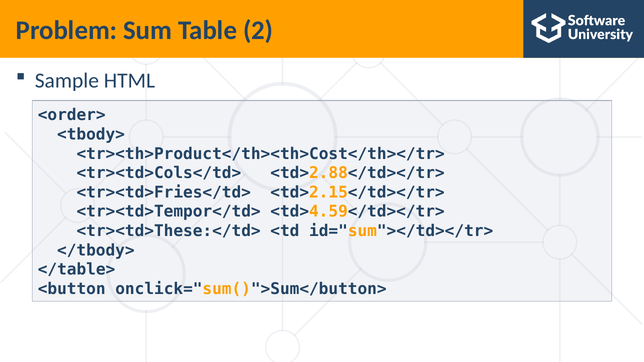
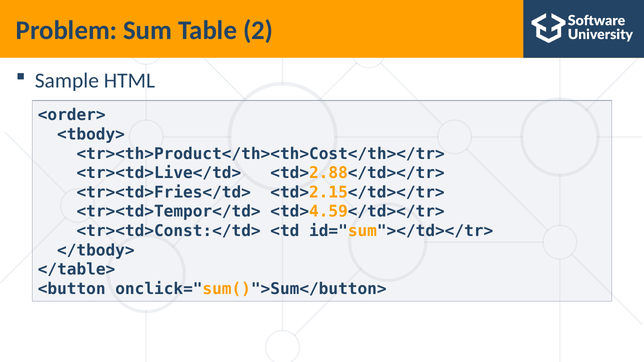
<tr><td>Cols</td>: <tr><td>Cols</td> -> <tr><td>Live</td> (159, 173)
<tr><td>These:</td>: <tr><td>These:</td> -> <tr><td>Const:</td> (169, 231)
